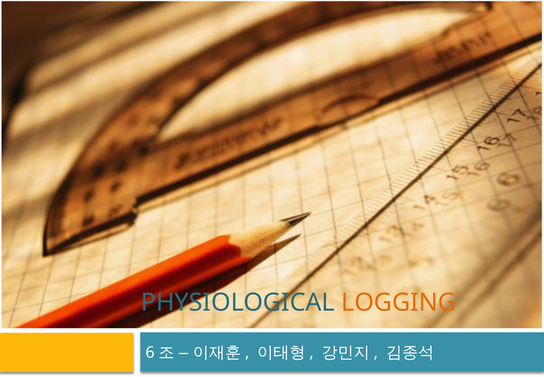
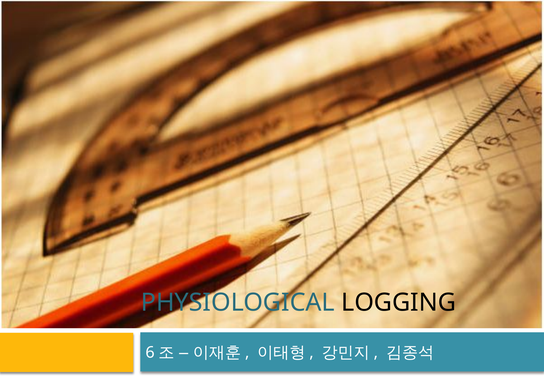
LOGGING colour: orange -> black (399, 302)
